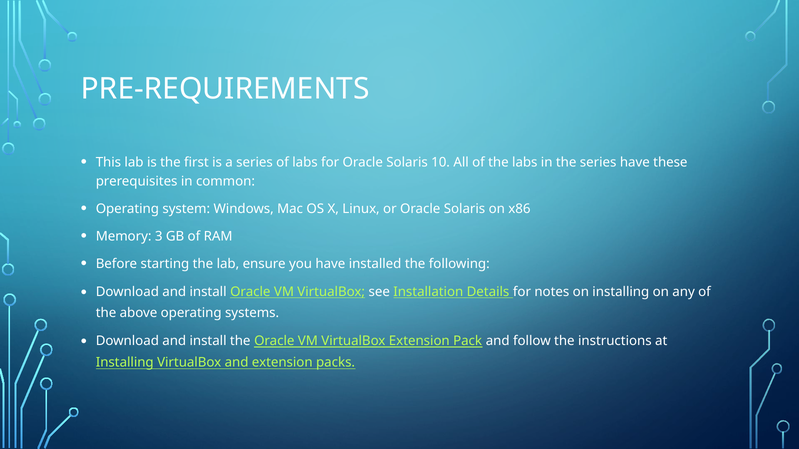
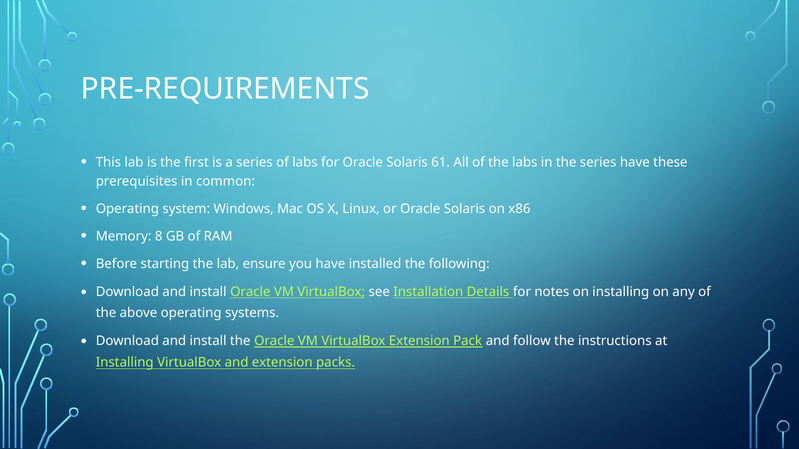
10: 10 -> 61 (441, 163)
3: 3 -> 8 (159, 237)
